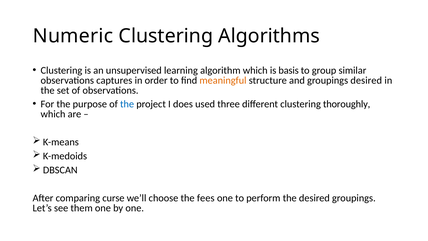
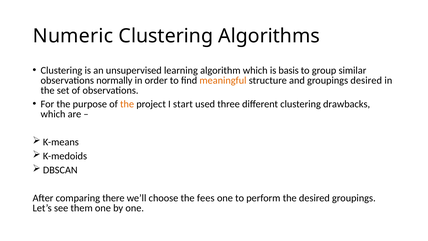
captures: captures -> normally (114, 80)
the colour: blue -> orange (127, 104)
does: does -> start (183, 104)
thoroughly: thoroughly -> drawbacks (347, 104)
curse: curse -> there (113, 198)
